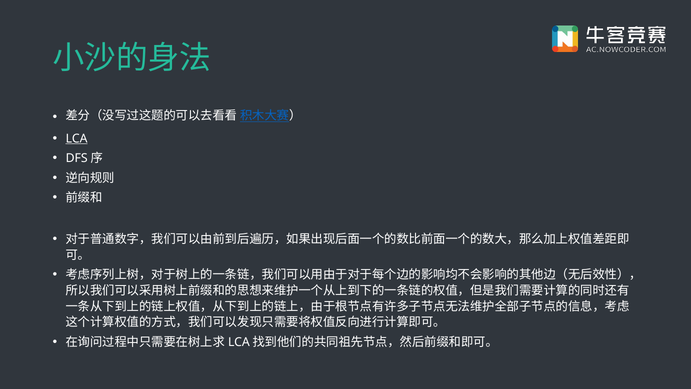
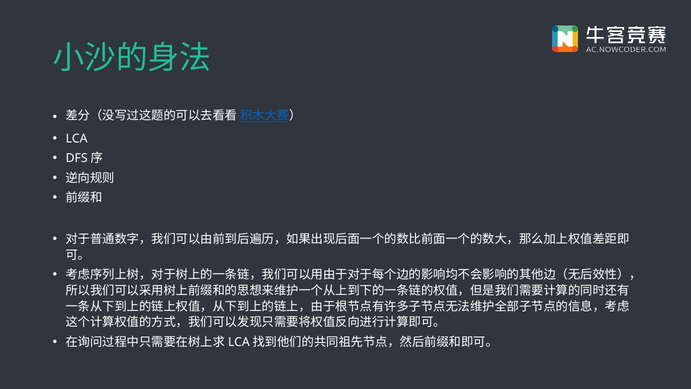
LCA underline: present -> none (77, 138)
